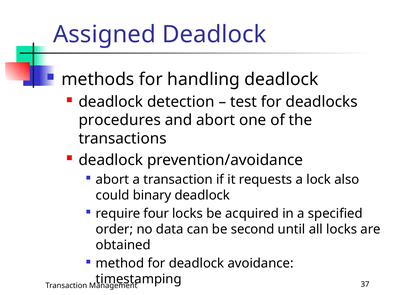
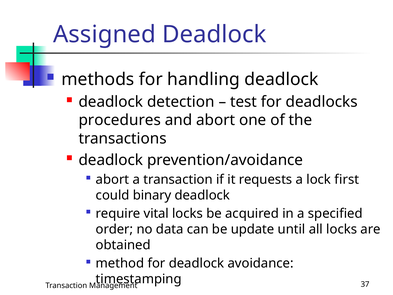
also: also -> first (347, 179)
four: four -> vital (156, 213)
second: second -> update (253, 229)
